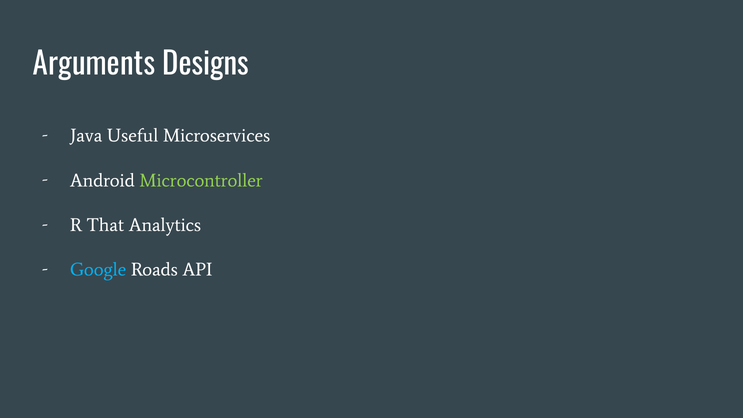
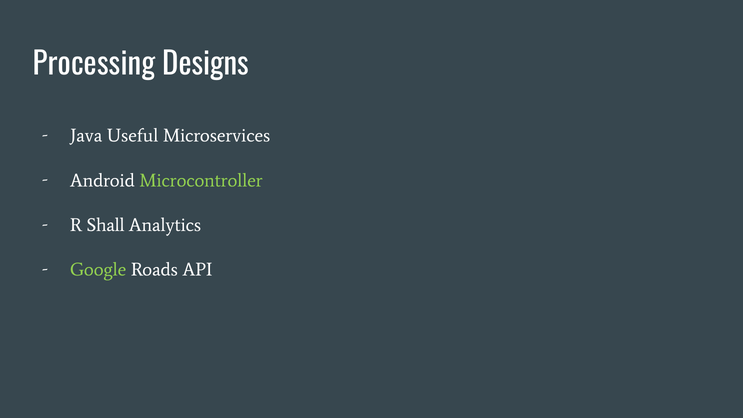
Arguments: Arguments -> Processing (94, 64)
That: That -> Shall (106, 225)
Google colour: light blue -> light green (98, 270)
